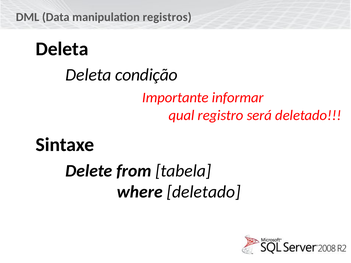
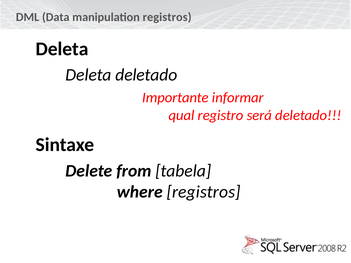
Deleta condição: condição -> deletado (146, 75)
where deletado: deletado -> registros (204, 192)
